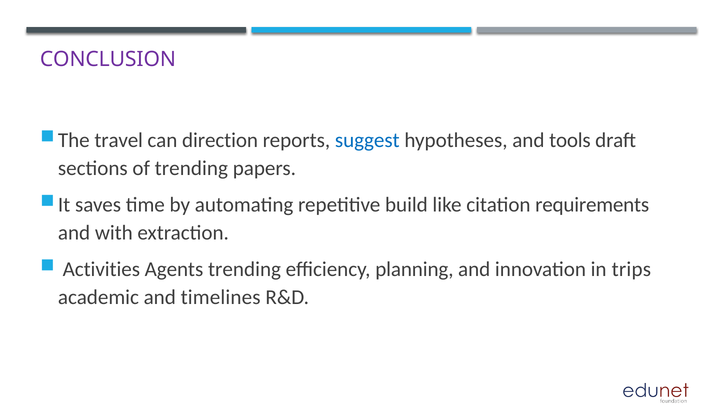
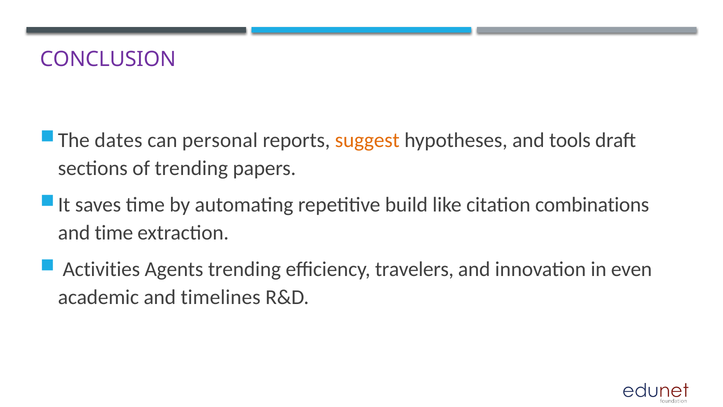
travel: travel -> dates (118, 140)
direction: direction -> personal (220, 140)
suggest colour: blue -> orange (367, 140)
requirements: requirements -> combinations (592, 205)
and with: with -> time (114, 232)
planning: planning -> travelers (414, 269)
trips: trips -> even (632, 269)
